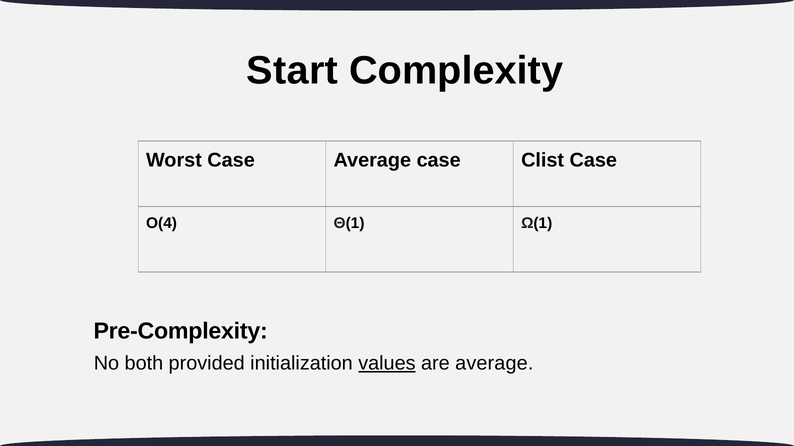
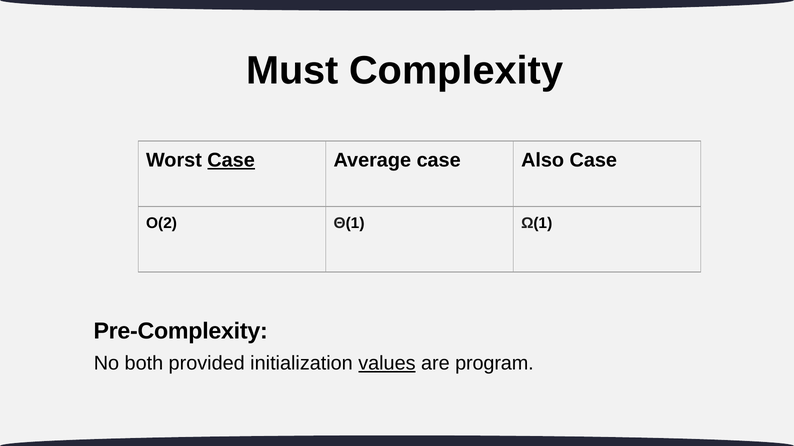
Start: Start -> Must (292, 71)
Case underline: none -> present (231, 161)
Clist: Clist -> Also (543, 161)
O(4: O(4 -> O(2 (162, 224)
are average: average -> program (494, 364)
